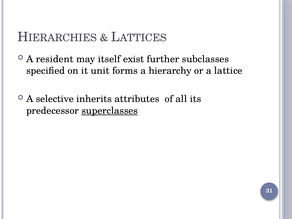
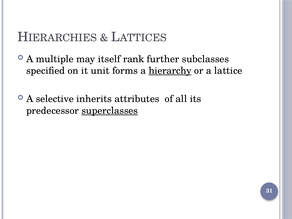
resident: resident -> multiple (55, 59)
exist: exist -> rank (134, 59)
hierarchy underline: none -> present (170, 71)
